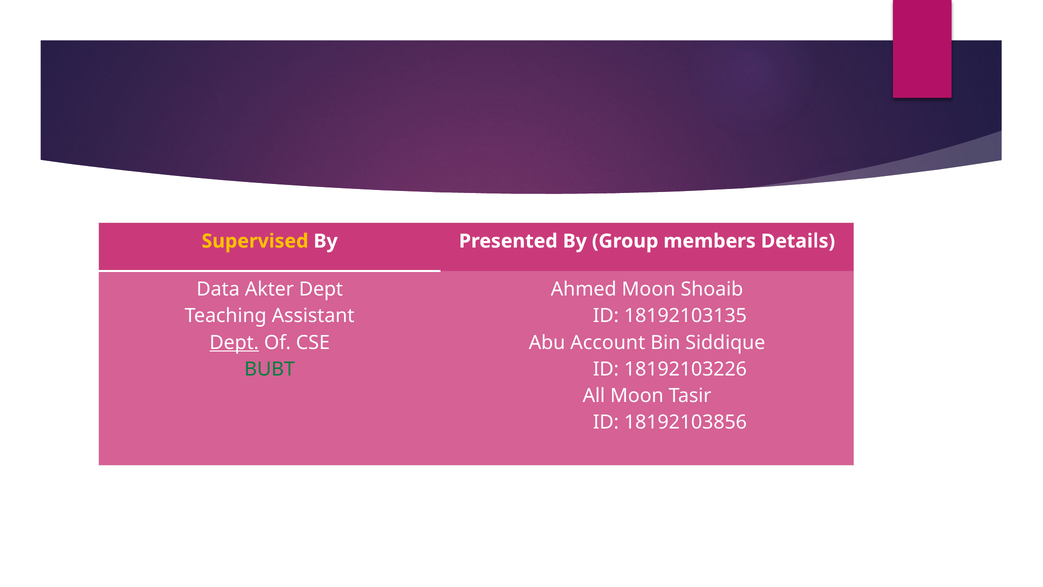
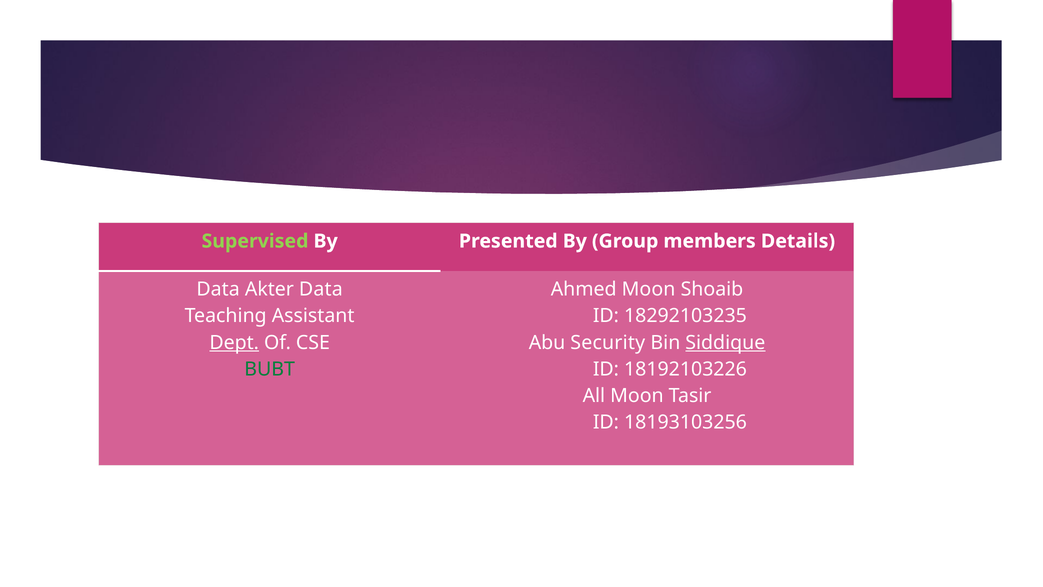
Supervised colour: yellow -> light green (255, 241)
Akter Dept: Dept -> Data (321, 289)
18192103135: 18192103135 -> 18292103235 (685, 316)
Account: Account -> Security (608, 342)
Siddique underline: none -> present (725, 342)
18192103856: 18192103856 -> 18193103256 (685, 422)
